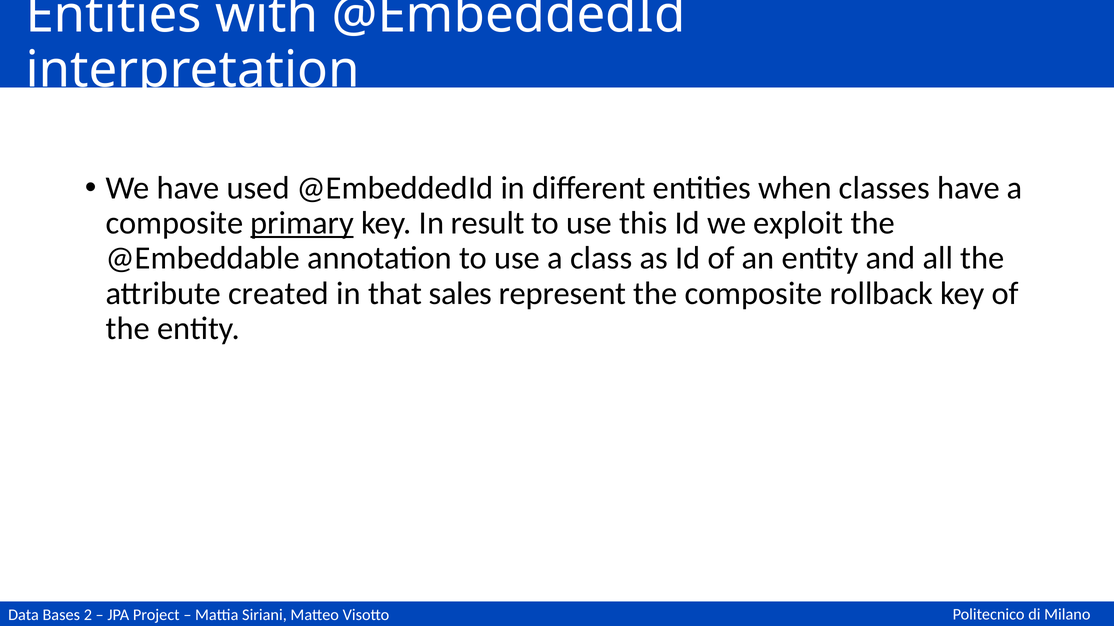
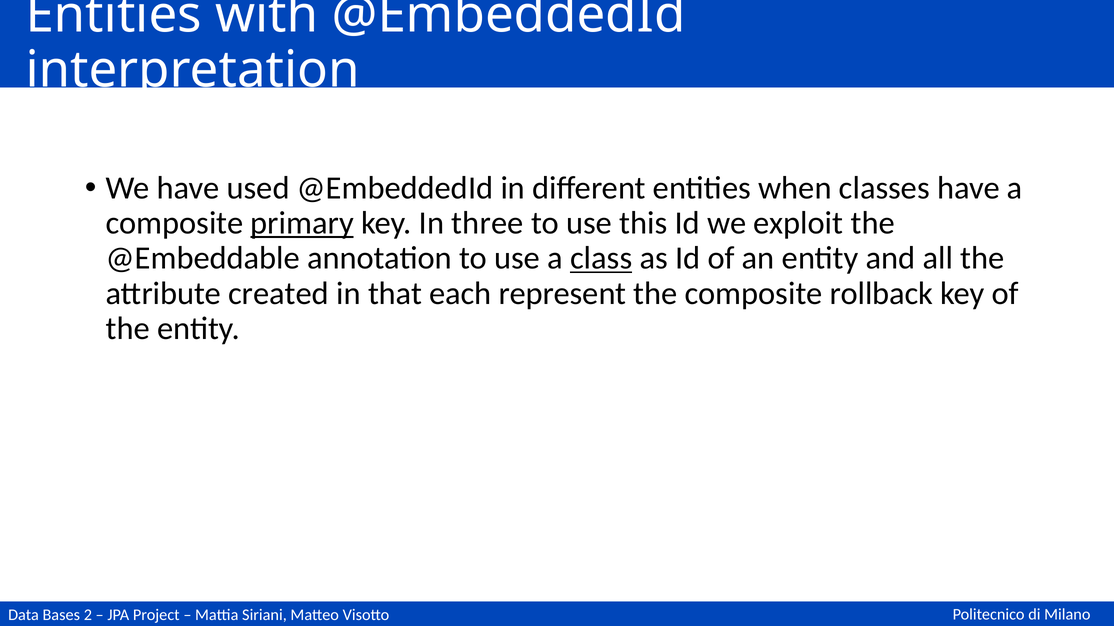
result: result -> three (487, 223)
class underline: none -> present (601, 259)
sales: sales -> each (460, 294)
